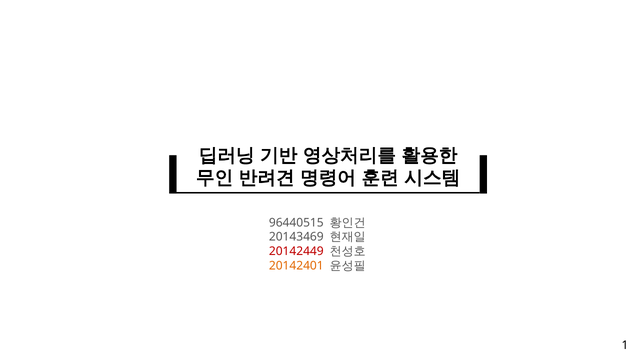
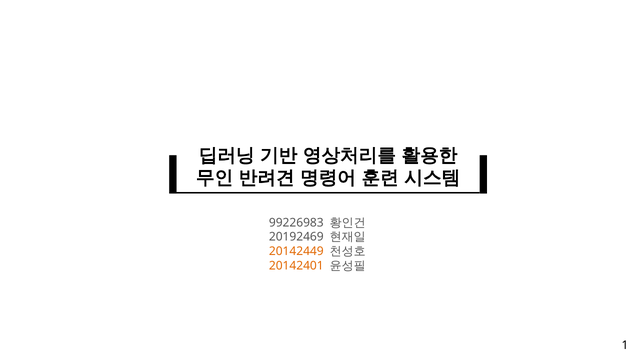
96440515: 96440515 -> 99226983 (296, 223)
20143469: 20143469 -> 20192469 (296, 237)
20142449 colour: red -> orange (296, 252)
